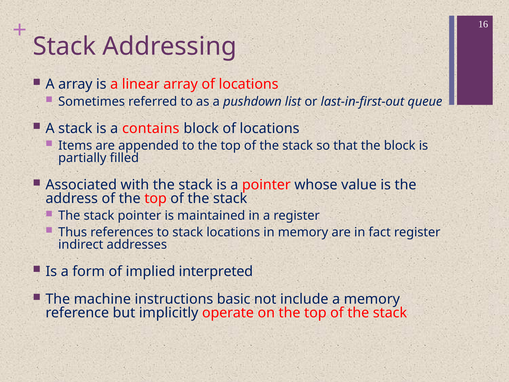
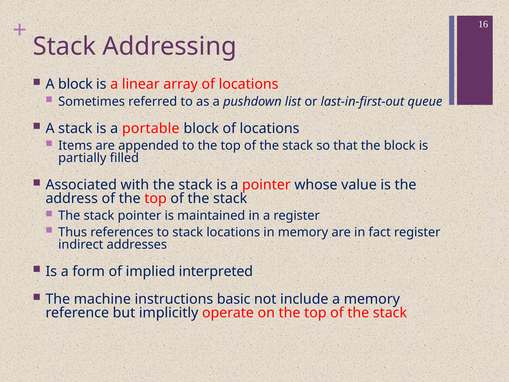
A array: array -> block (75, 84)
contains: contains -> portable (151, 128)
